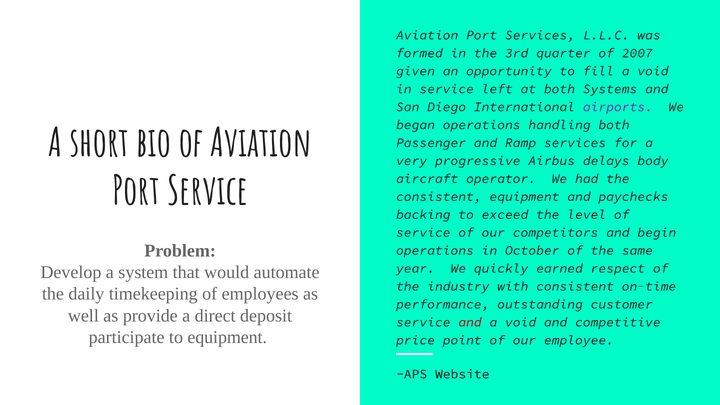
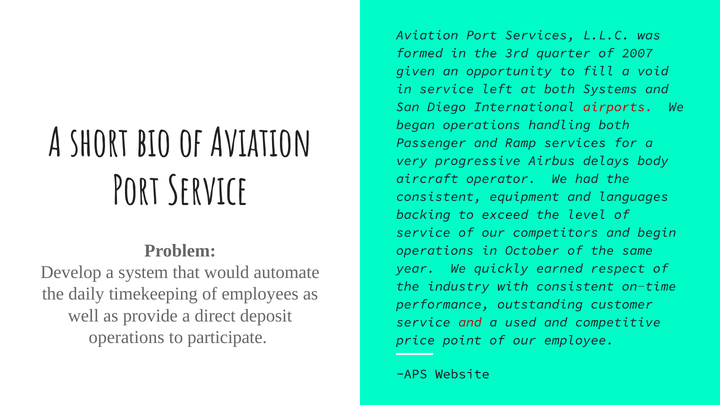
airports colour: purple -> red (618, 107)
paychecks: paychecks -> languages (634, 197)
void: void -> used (521, 322)
participate: participate -> operations (127, 337)
to equipment: equipment -> participate (227, 337)
